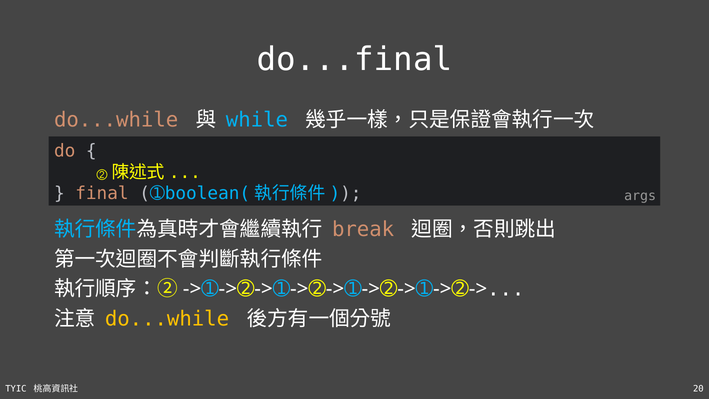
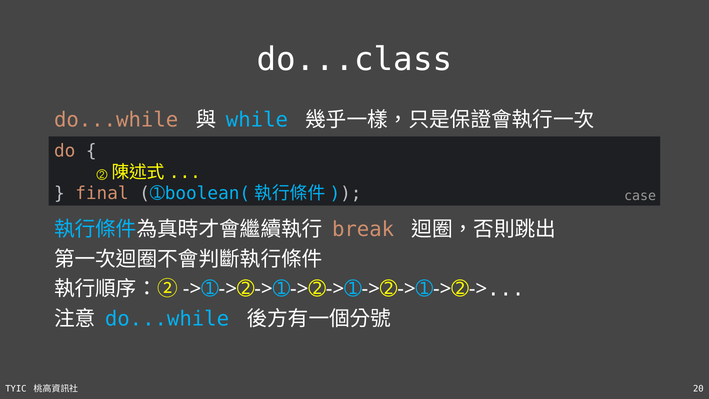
do...final: do...final -> do...class (354, 60)
args: args -> case (640, 196)
do...while colour: yellow -> light blue (167, 319)
